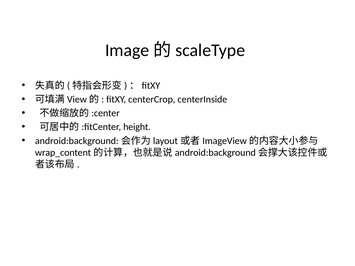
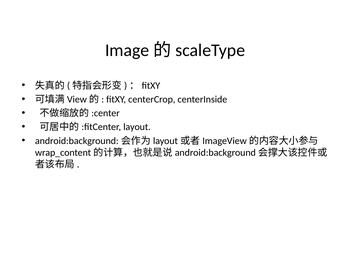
height: height -> layout (137, 127)
